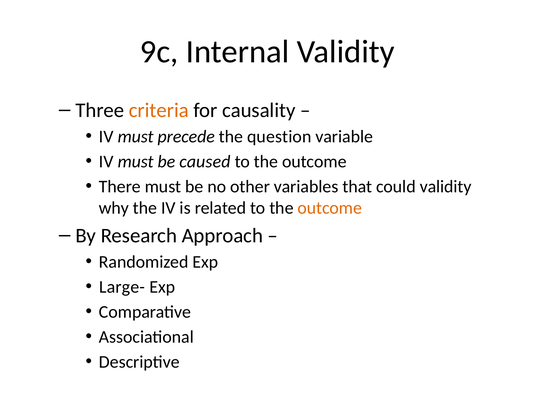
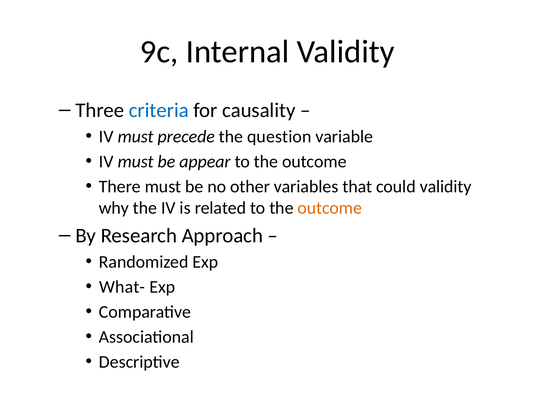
criteria colour: orange -> blue (159, 110)
caused: caused -> appear (205, 162)
Large-: Large- -> What- (122, 287)
